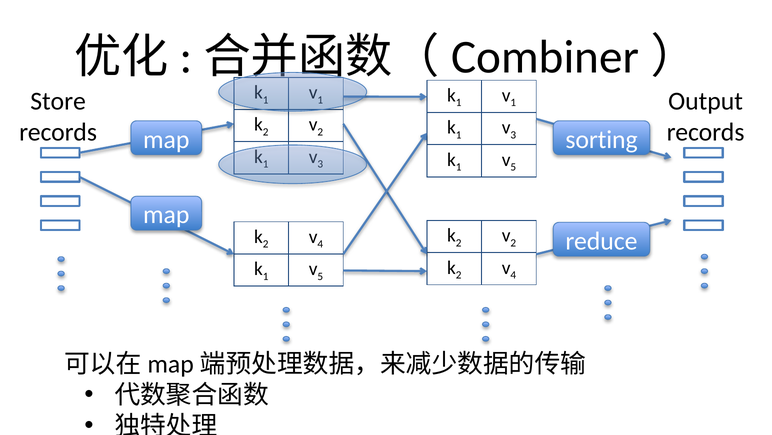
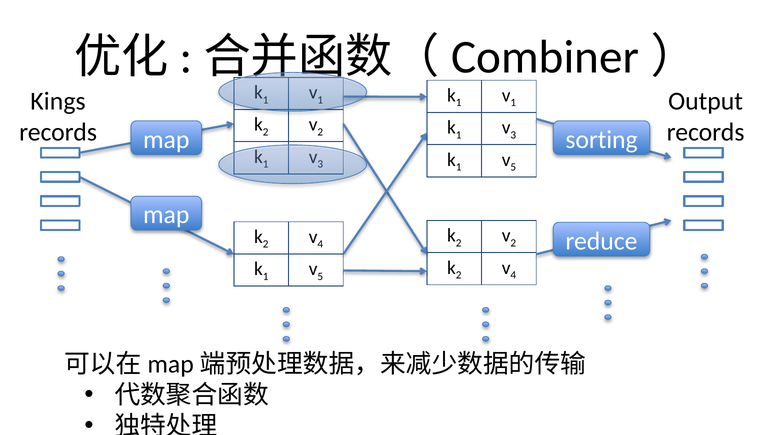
Store: Store -> Kings (58, 101)
